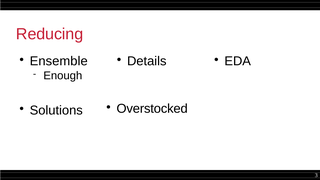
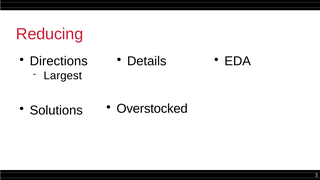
Ensemble: Ensemble -> Directions (59, 61)
Enough: Enough -> Largest (63, 76)
